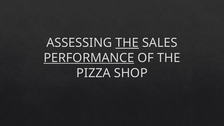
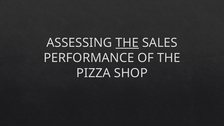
PERFORMANCE underline: present -> none (89, 58)
